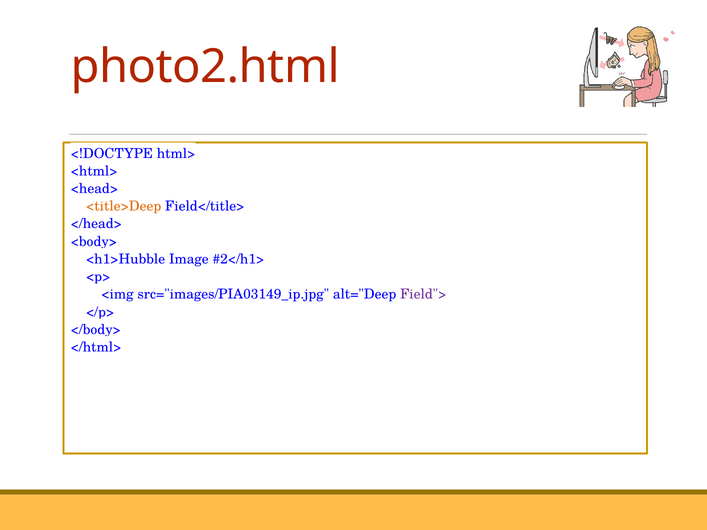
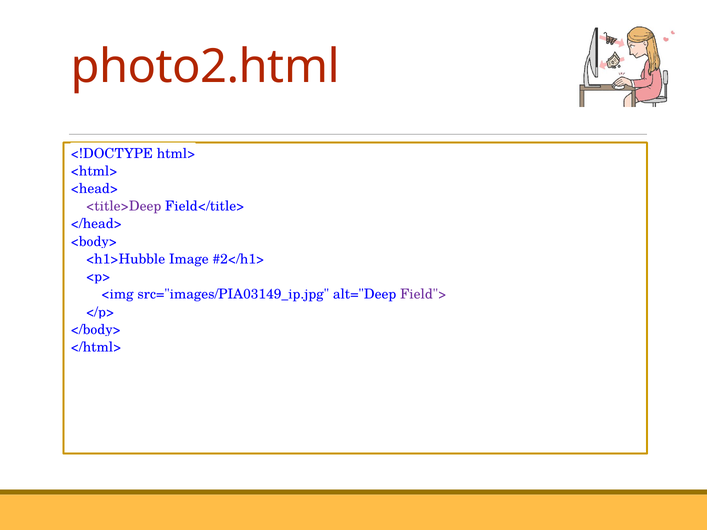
<title>Deep colour: orange -> purple (124, 206)
